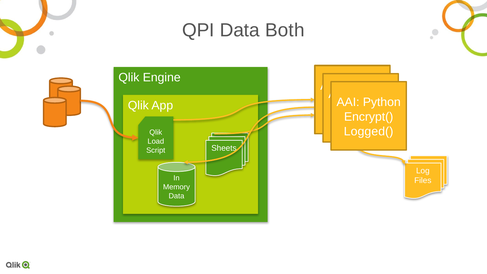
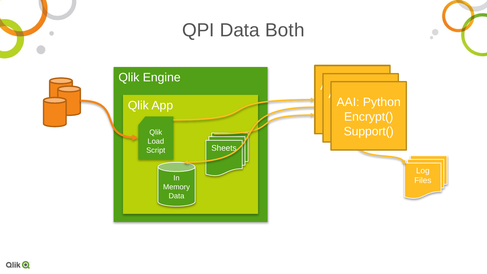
Logged(: Logged( -> Support( (369, 131)
